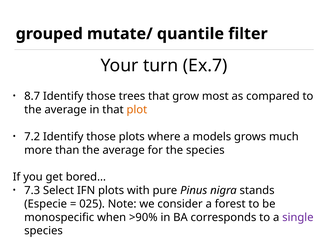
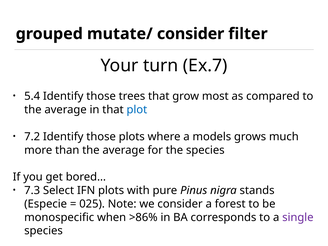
mutate/ quantile: quantile -> consider (191, 34)
8.7: 8.7 -> 5.4 (32, 96)
plot colour: orange -> blue (137, 110)
>90%: >90% -> >86% (143, 217)
